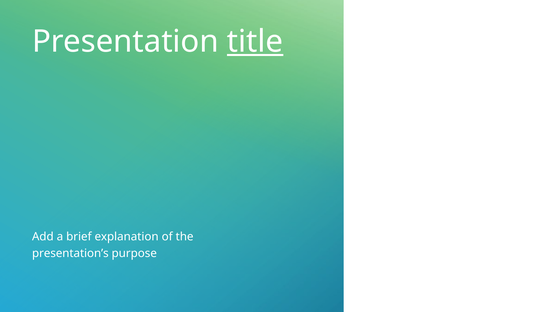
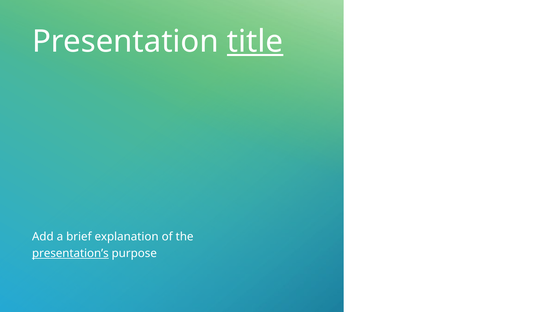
presentation’s underline: none -> present (70, 254)
